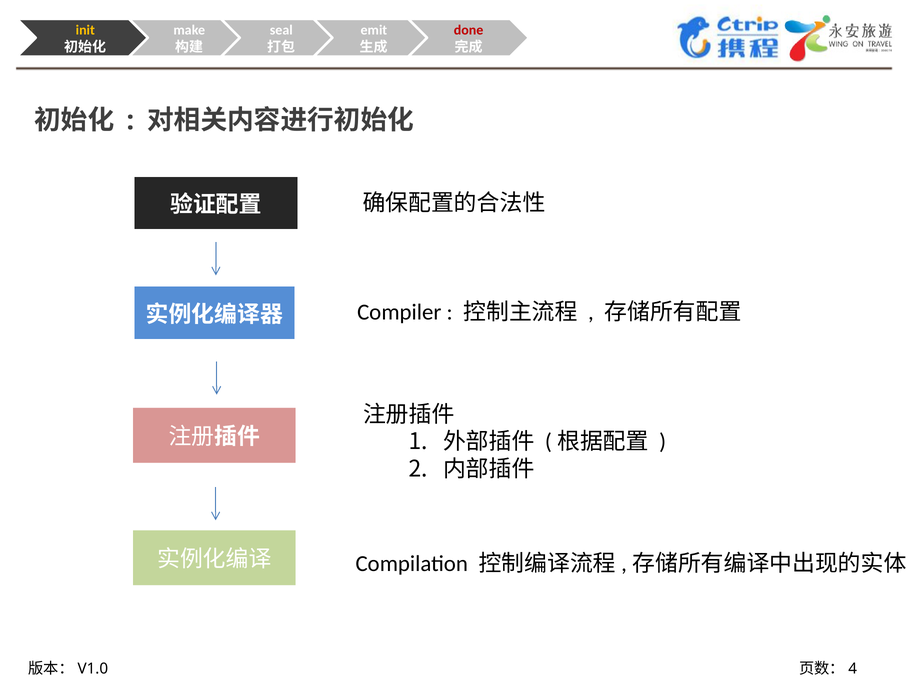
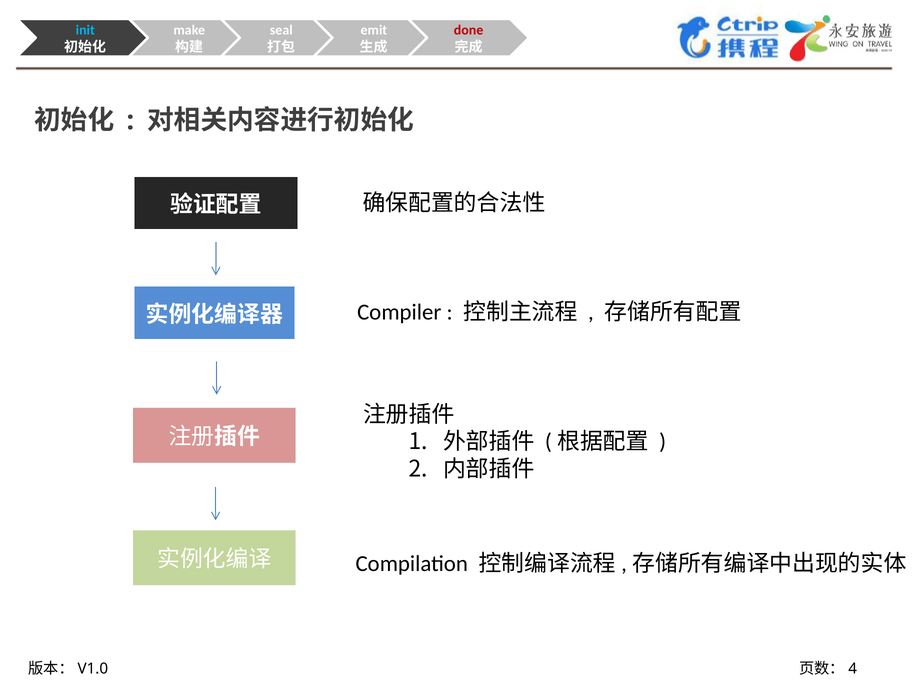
init colour: yellow -> light blue (85, 30)
